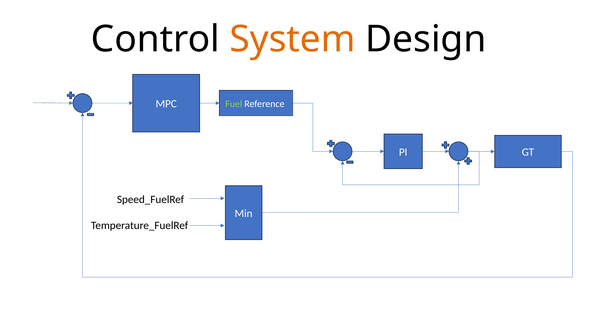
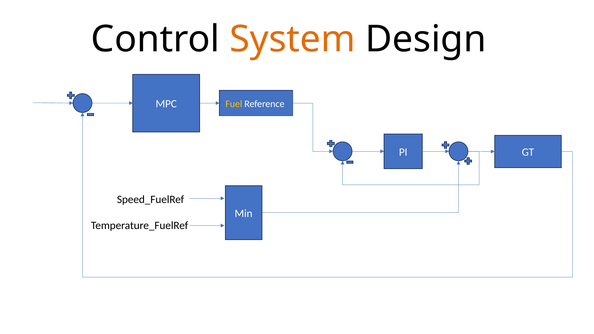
Fuel colour: light green -> yellow (234, 104)
